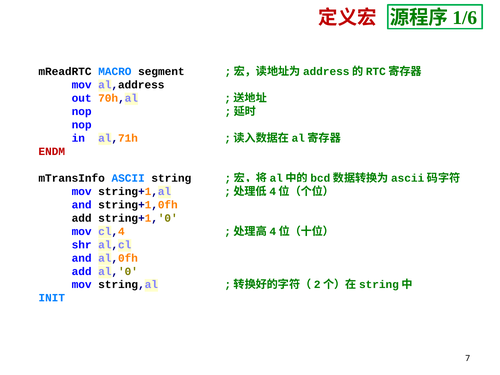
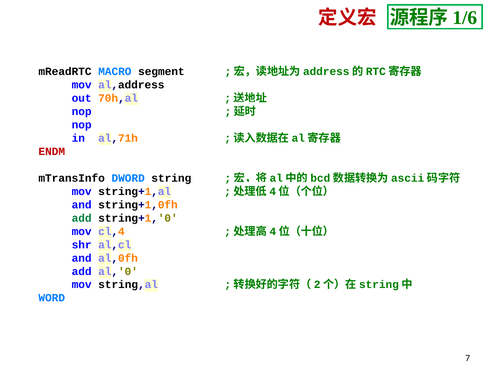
ASCII: ASCII -> DWORD (128, 178)
add colour: black -> green (82, 218)
INIT: INIT -> WORD (52, 298)
